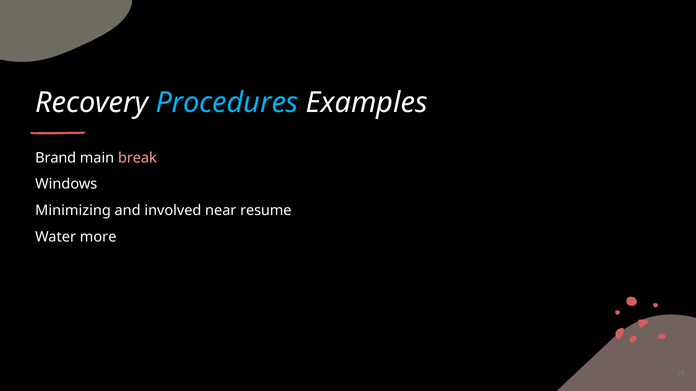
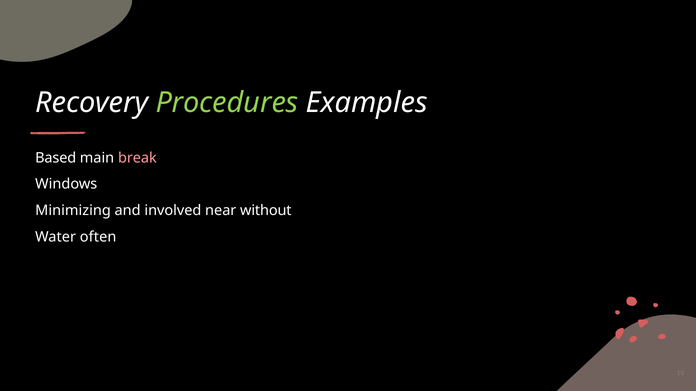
Procedures colour: light blue -> light green (227, 103)
Brand: Brand -> Based (56, 158)
resume: resume -> without (266, 211)
more: more -> often (98, 237)
